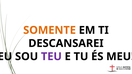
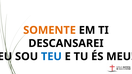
TEU colour: purple -> blue (51, 57)
